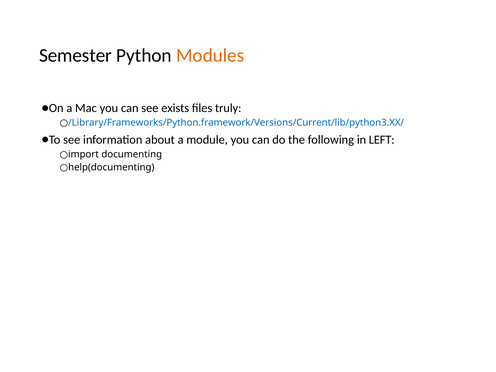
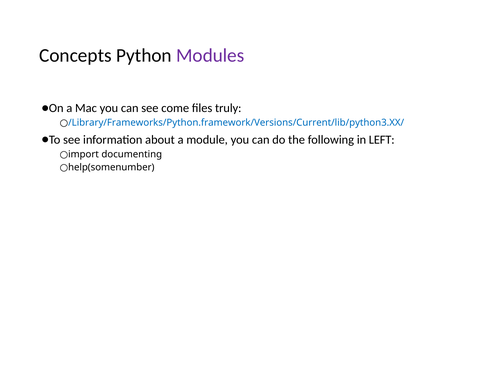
Semester: Semester -> Concepts (75, 56)
Modules colour: orange -> purple (210, 56)
exists: exists -> come (175, 108)
help(documenting: help(documenting -> help(somenumber (111, 167)
